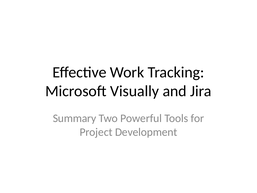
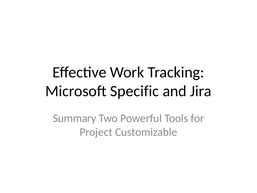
Visually: Visually -> Specific (135, 91)
Development: Development -> Customizable (146, 132)
